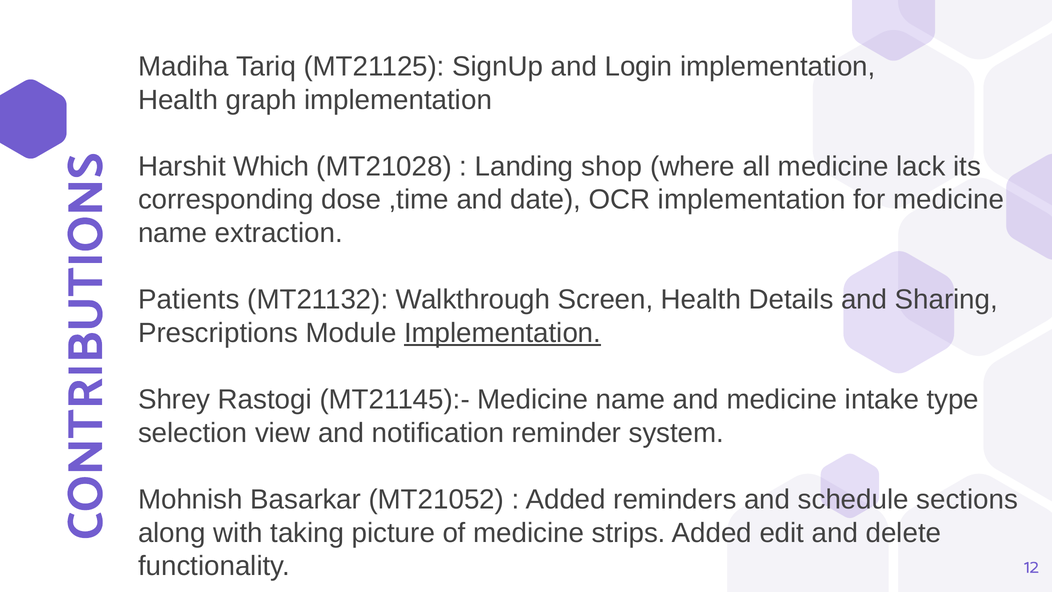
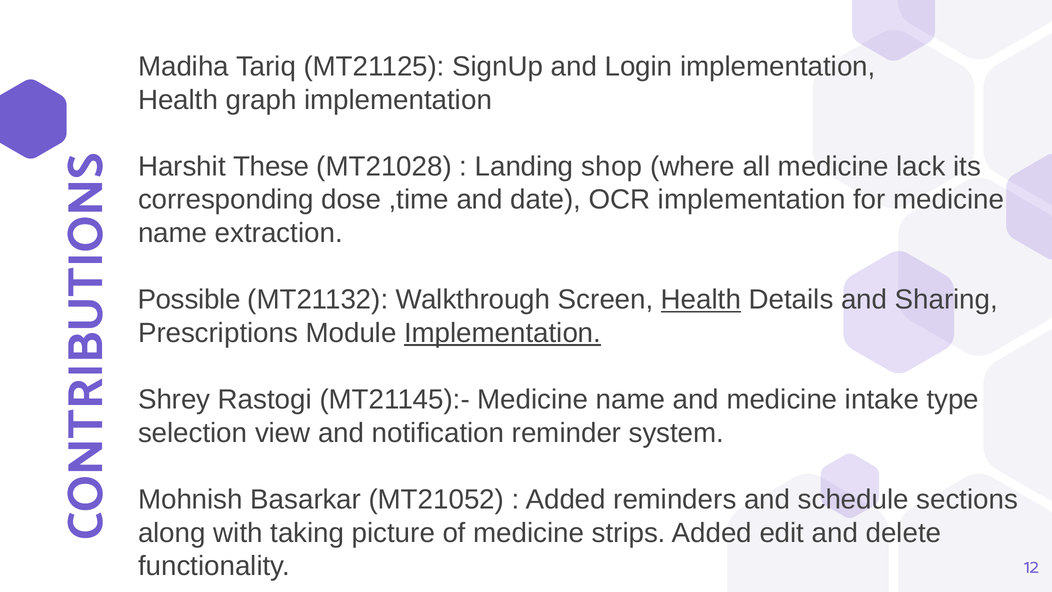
Which: Which -> These (271, 166)
Patients: Patients -> Possible (189, 300)
Health underline: none -> present (701, 300)
